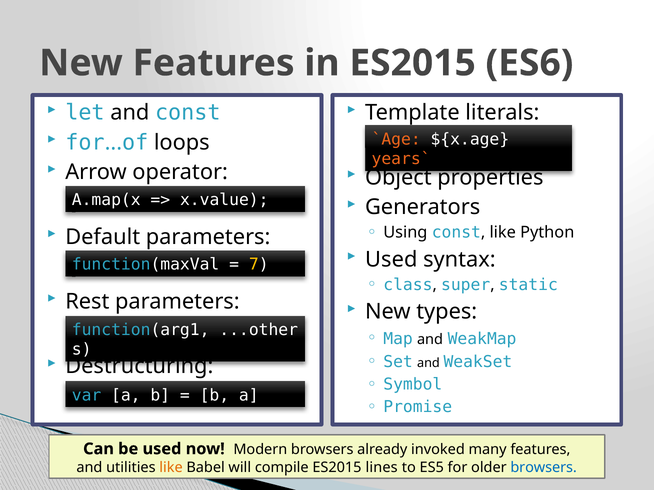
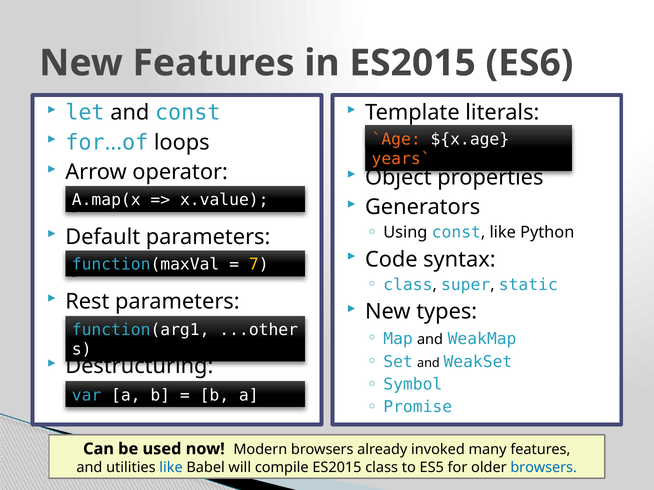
Used: Used -> Code (391, 260)
like colour: orange -> blue (171, 468)
ES2015 lines: lines -> class (382, 468)
